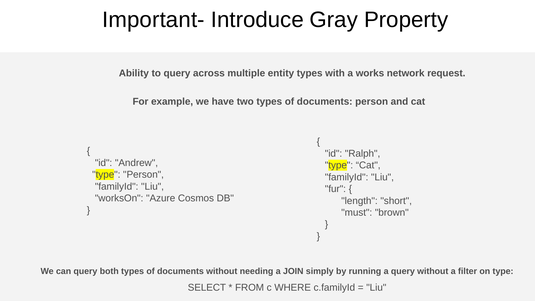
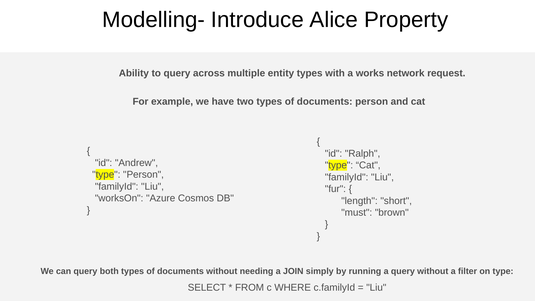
Important-: Important- -> Modelling- (154, 20)
Gray: Gray -> Alice (334, 20)
